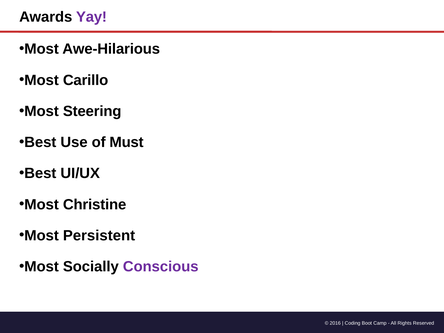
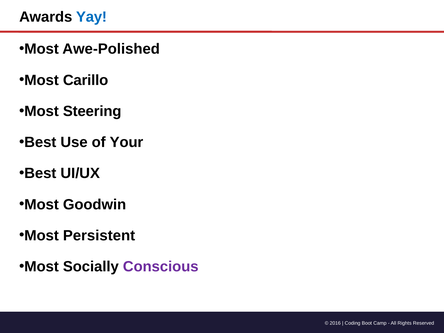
Yay colour: purple -> blue (91, 17)
Awe-Hilarious: Awe-Hilarious -> Awe-Polished (111, 49)
Must: Must -> Your (126, 142)
Christine: Christine -> Goodwin (95, 205)
